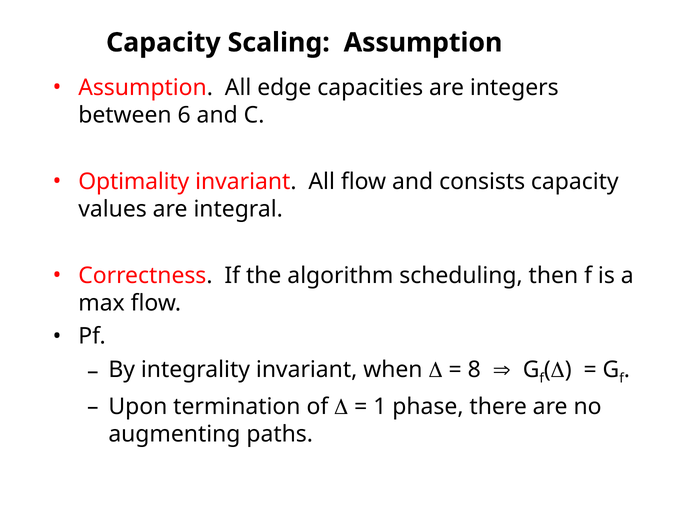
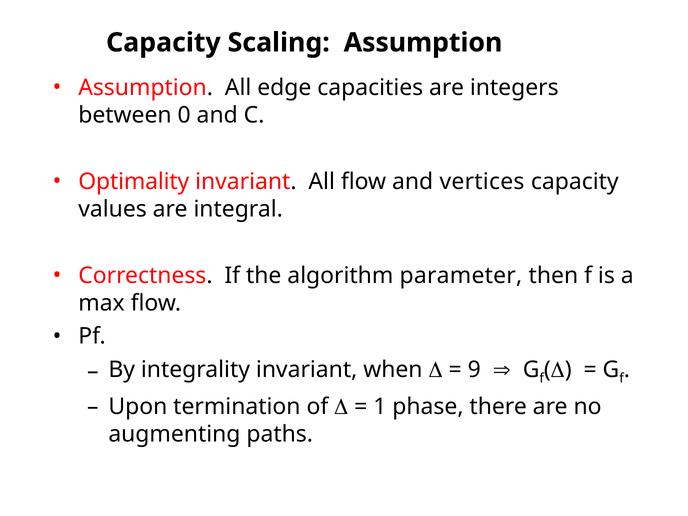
6: 6 -> 0 (184, 115)
consists: consists -> vertices (482, 182)
scheduling: scheduling -> parameter (461, 276)
8: 8 -> 9 (474, 370)
